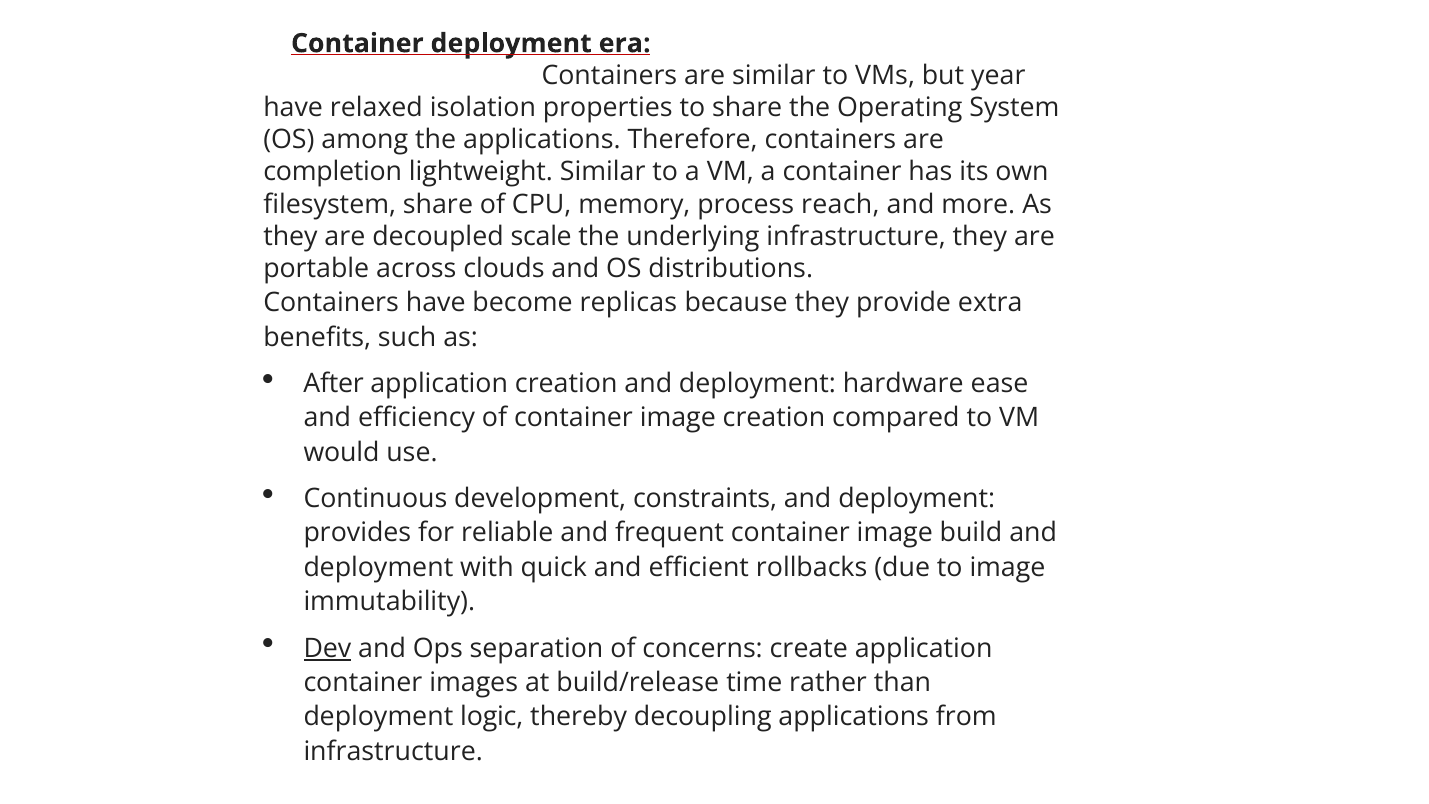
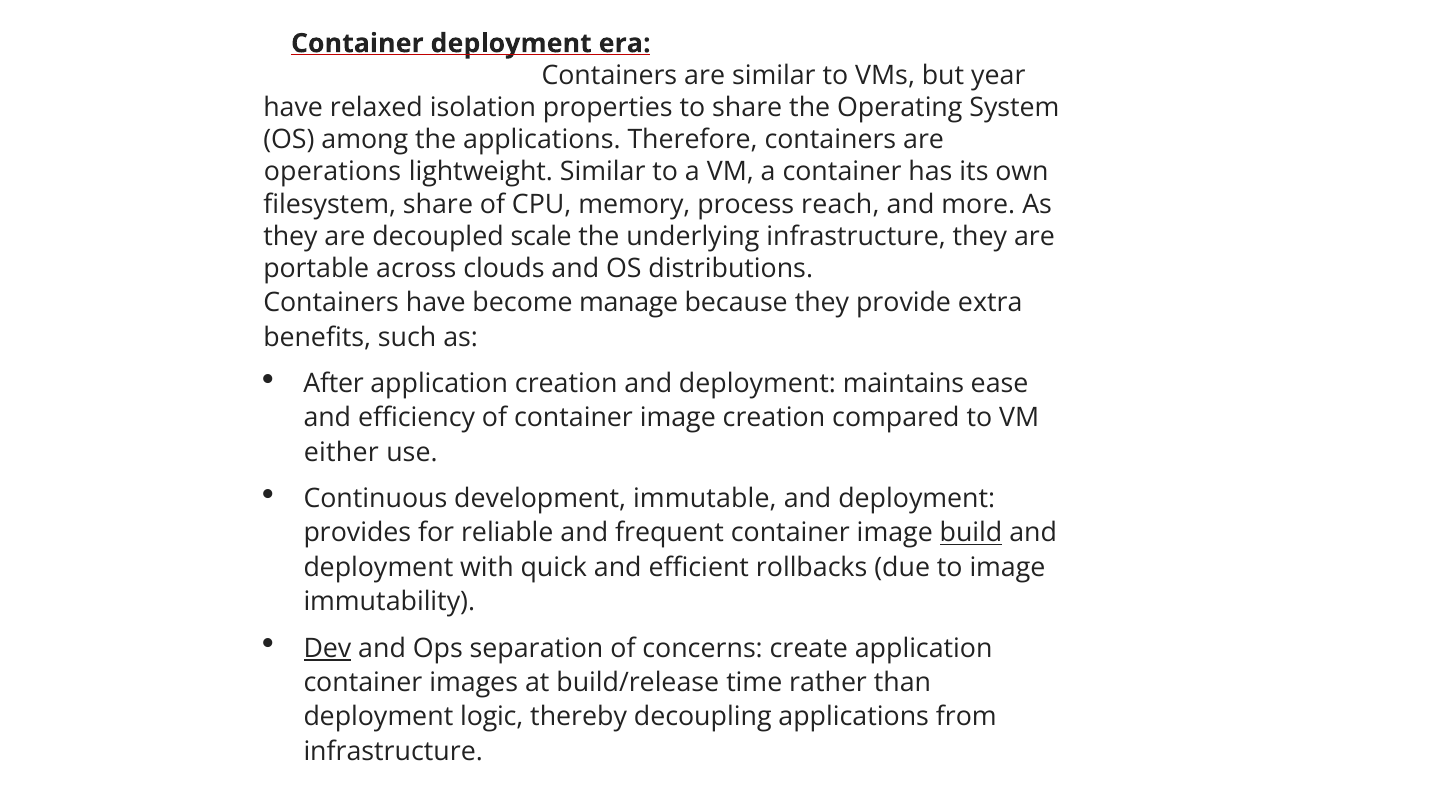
completion: completion -> operations (332, 172)
replicas: replicas -> manage (629, 303)
deployment hardware: hardware -> maintains (903, 384)
would: would -> either (341, 452)
constraints: constraints -> immutable (705, 499)
build underline: none -> present (971, 533)
